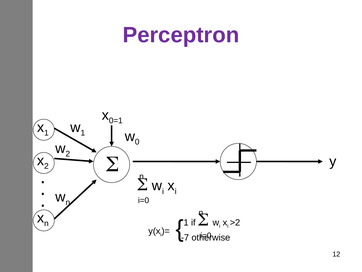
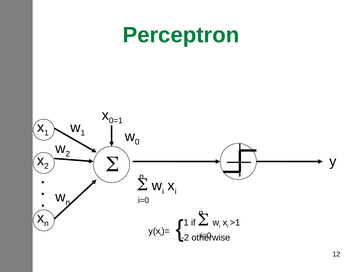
Perceptron colour: purple -> green (181, 35)
>2: >2 -> >1 (235, 222)
-7: -7 -> -2 (185, 237)
